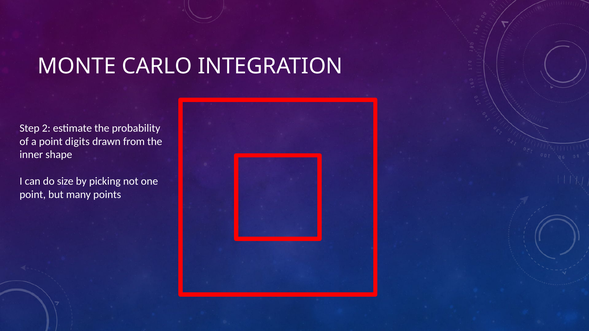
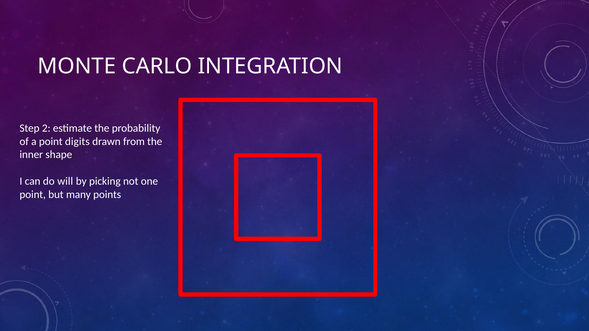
size: size -> will (65, 181)
